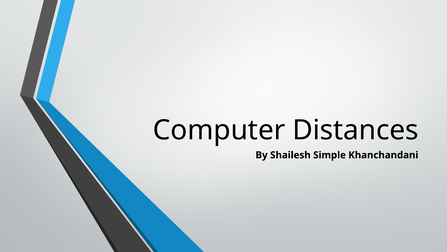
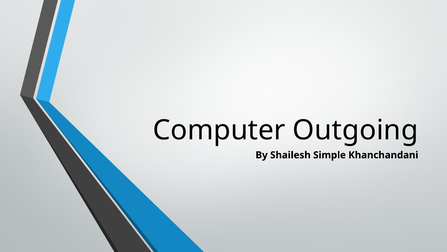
Distances: Distances -> Outgoing (355, 130)
